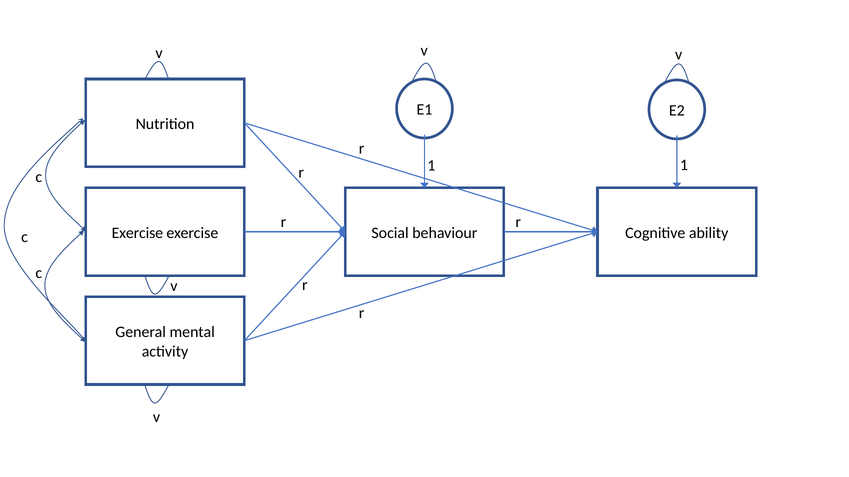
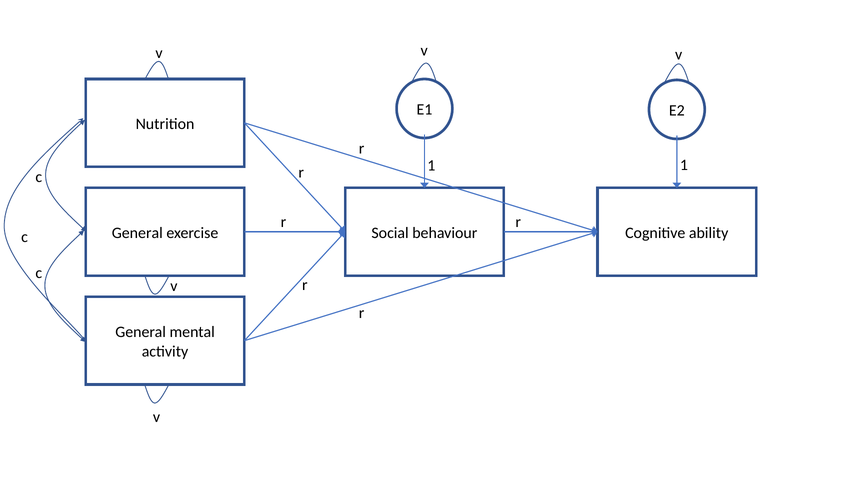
Exercise: Exercise -> General (137, 233)
